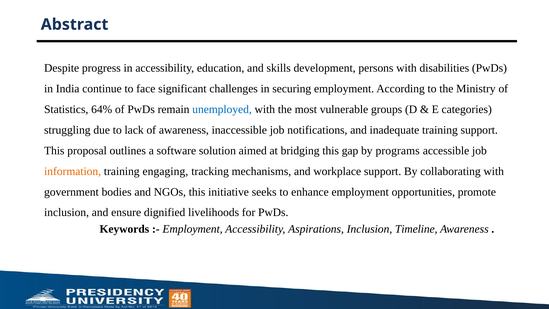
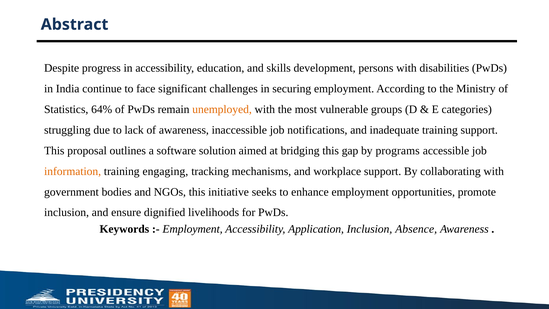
unemployed colour: blue -> orange (222, 109)
Aspirations: Aspirations -> Application (316, 229)
Timeline: Timeline -> Absence (416, 229)
